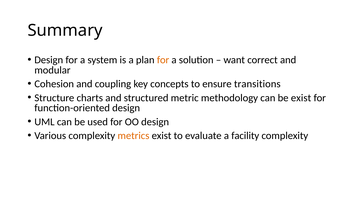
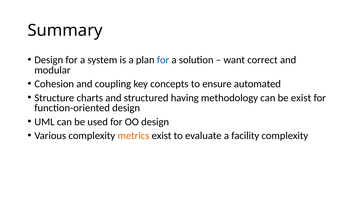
for colour: orange -> blue (163, 60)
transitions: transitions -> automated (257, 84)
metric: metric -> having (185, 98)
